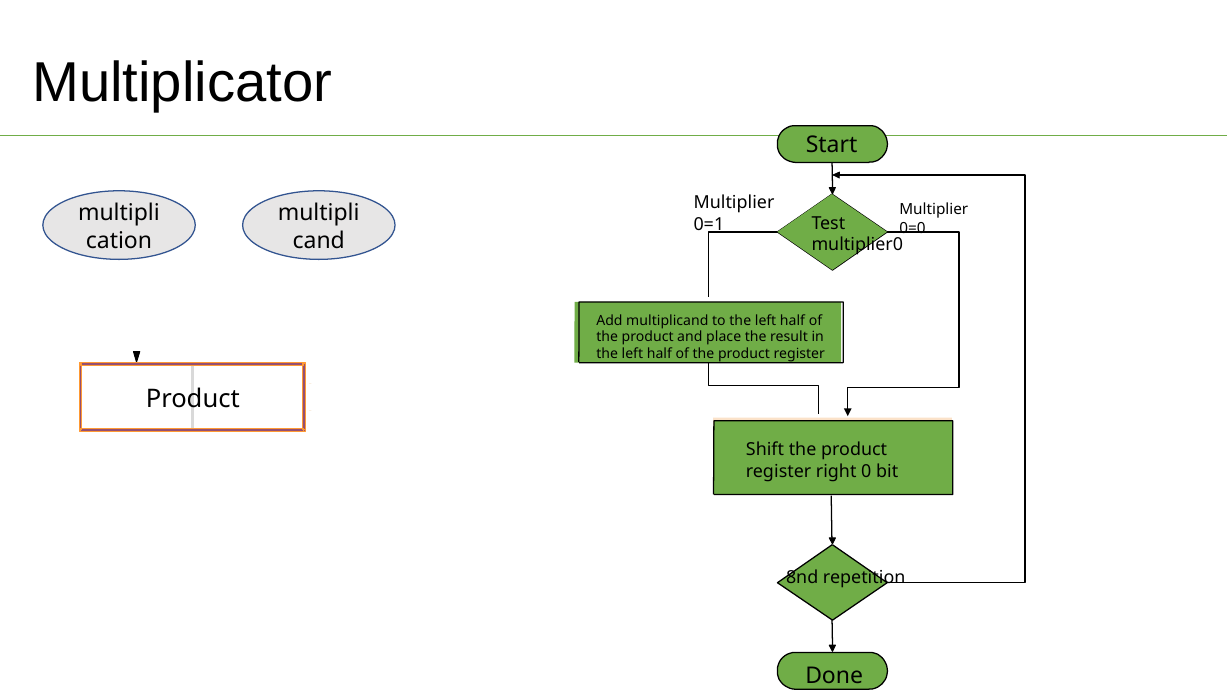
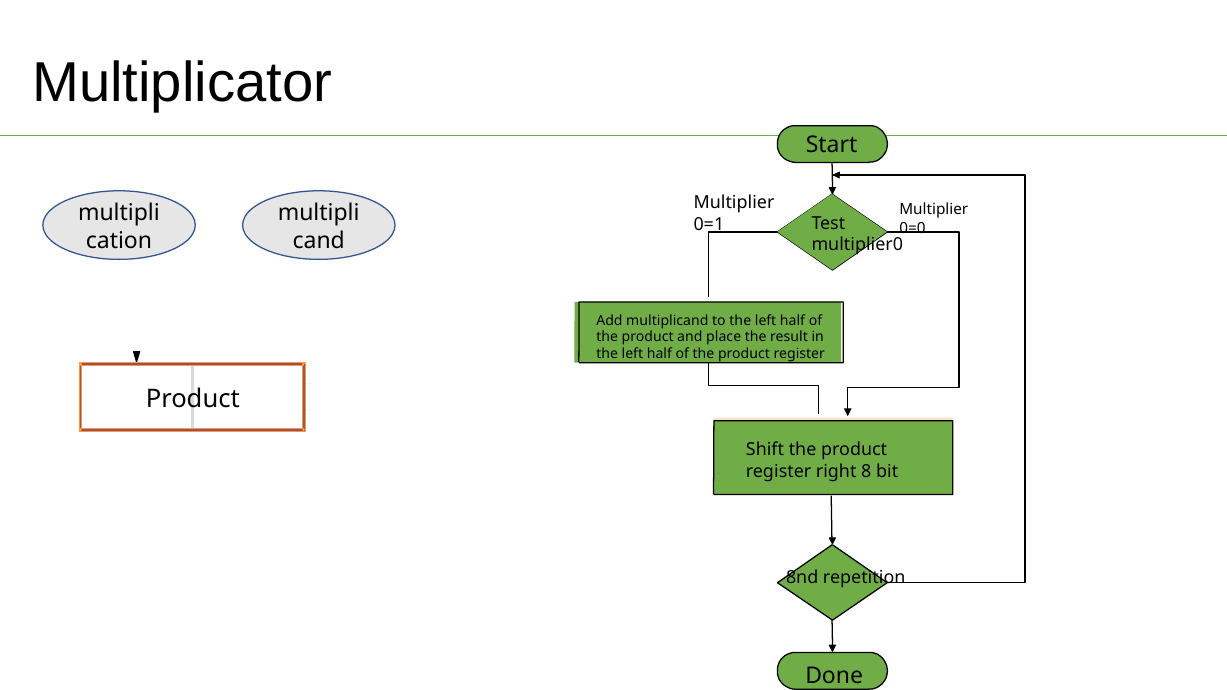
0: 0 -> 8 (866, 471)
